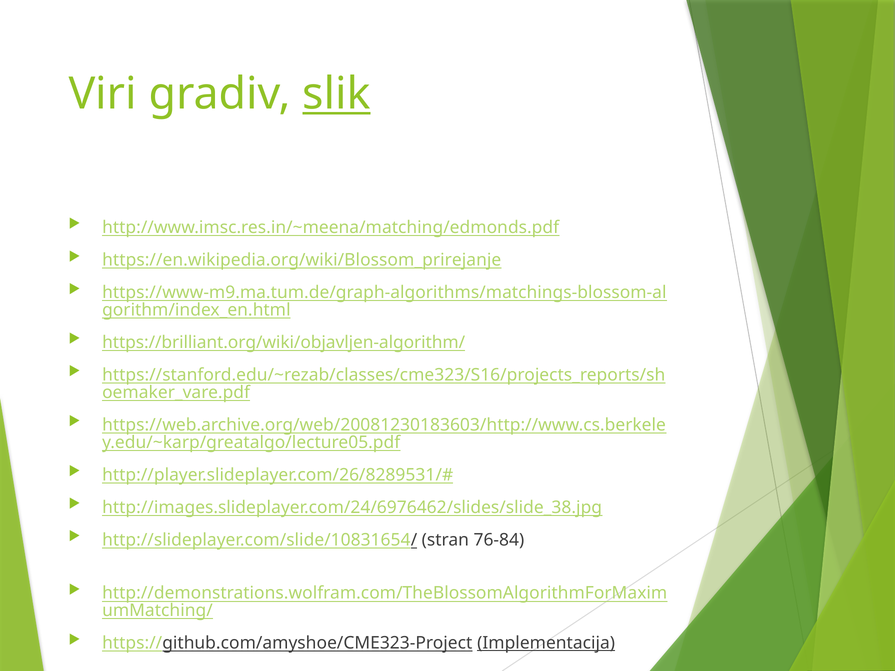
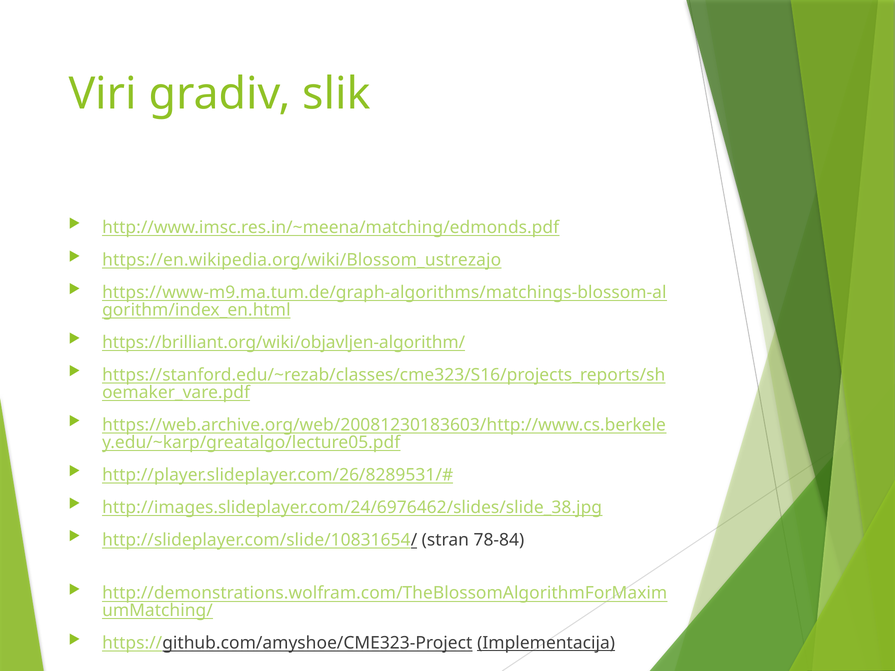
slik underline: present -> none (337, 94)
https://en.wikipedia.org/wiki/Blossom_prirejanje: https://en.wikipedia.org/wiki/Blossom_prirejanje -> https://en.wikipedia.org/wiki/Blossom_ustrezajo (302, 260)
76-84: 76-84 -> 78-84 (499, 540)
